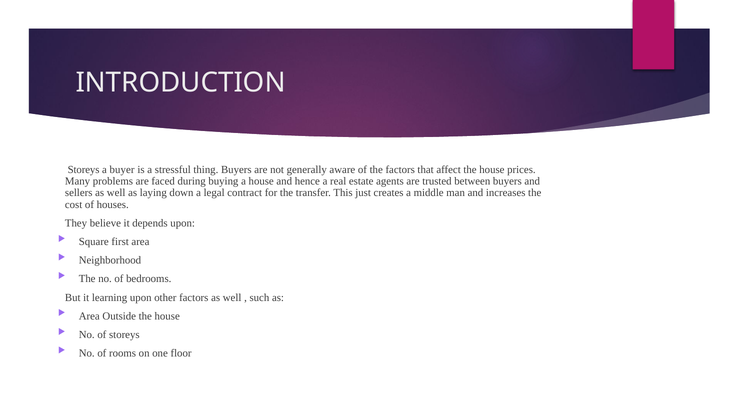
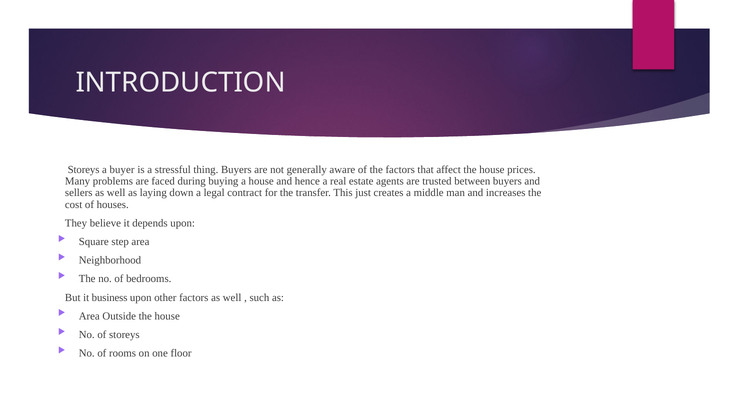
first: first -> step (120, 242)
learning: learning -> business (110, 297)
